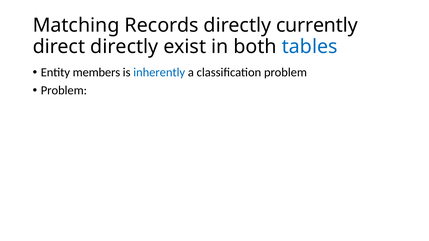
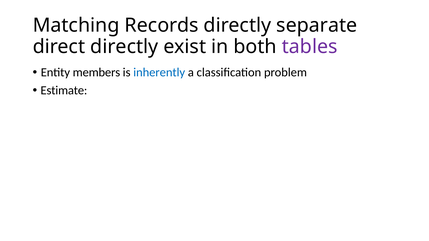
currently: currently -> separate (317, 25)
tables colour: blue -> purple (310, 47)
Problem: Problem -> Estimate (64, 91)
